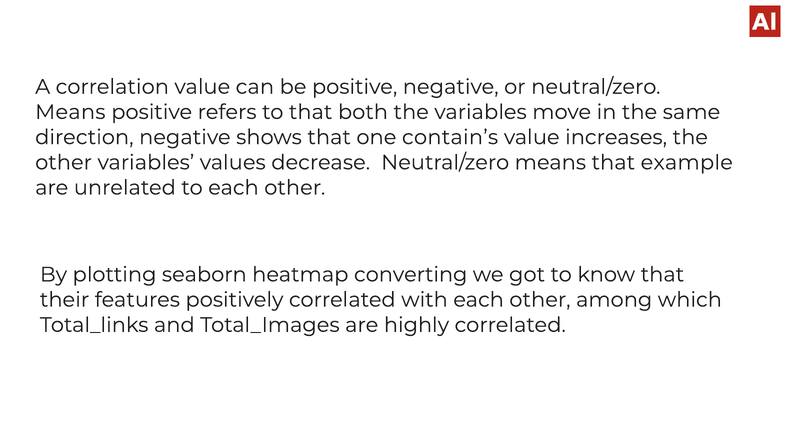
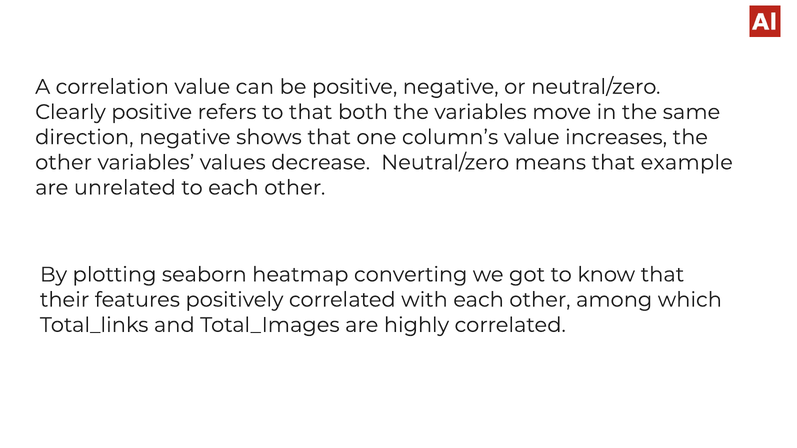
Means: Means -> Clearly (70, 112)
contain’s: contain’s -> column’s (450, 137)
